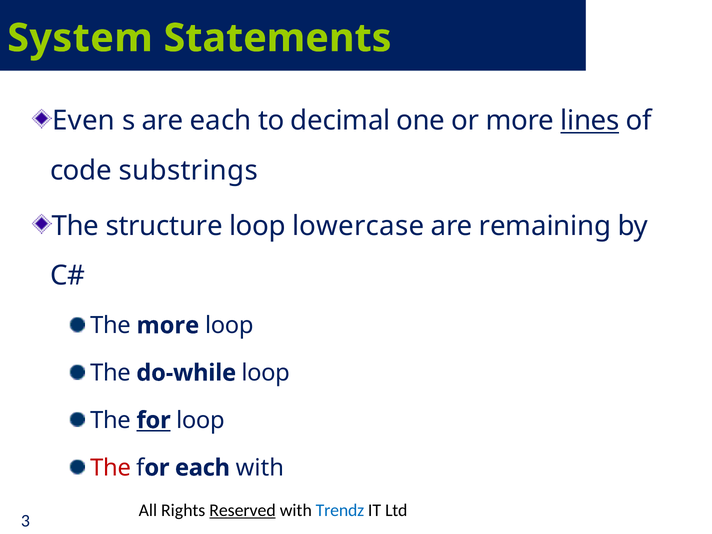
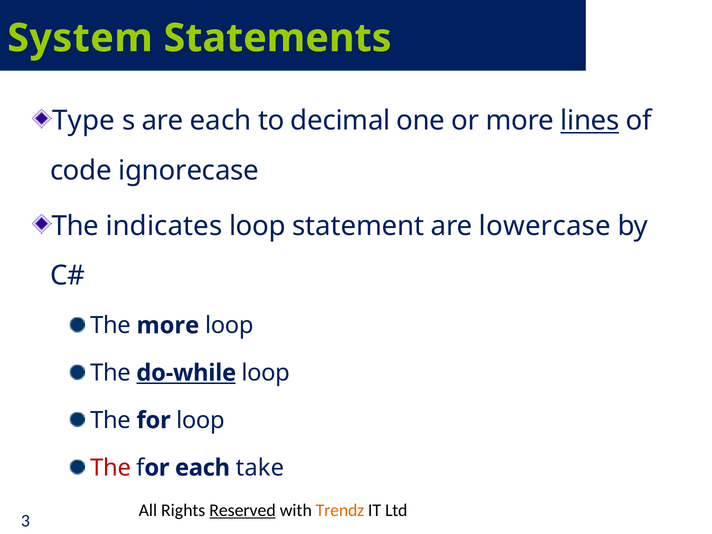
Even: Even -> Type (84, 121)
substrings: substrings -> ignorecase (189, 171)
structure: structure -> indicates (164, 226)
lowercase: lowercase -> statement (358, 226)
remaining: remaining -> lowercase (545, 226)
do-while underline: none -> present (186, 373)
for underline: present -> none (154, 420)
each with: with -> take (260, 468)
Trendz colour: blue -> orange (340, 510)
